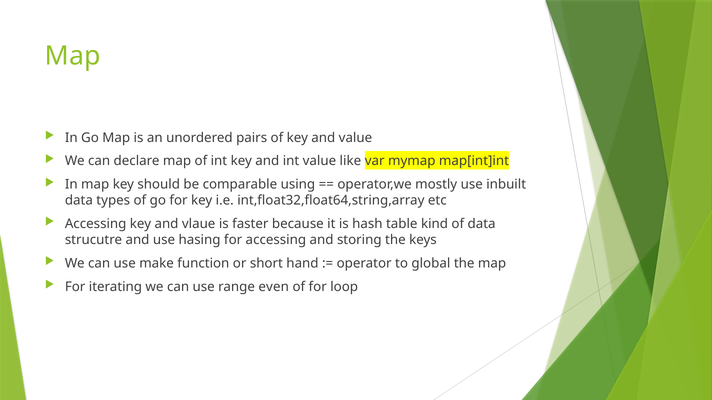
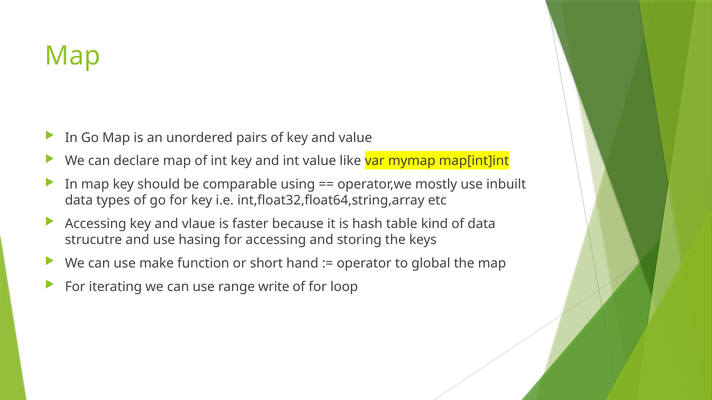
even: even -> write (274, 287)
